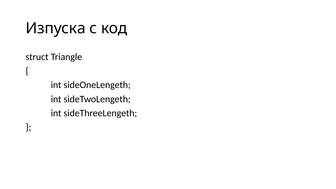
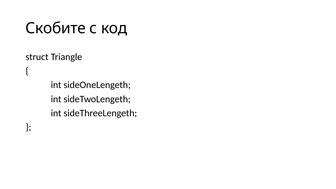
Изпуска: Изпуска -> Скобите (56, 28)
